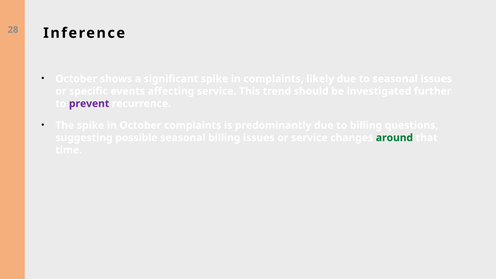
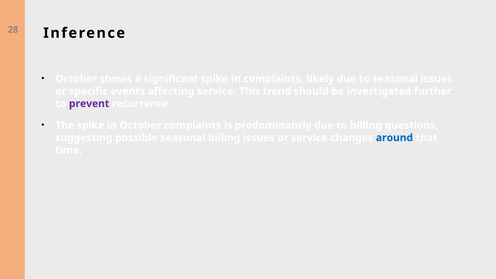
around colour: green -> blue (394, 138)
